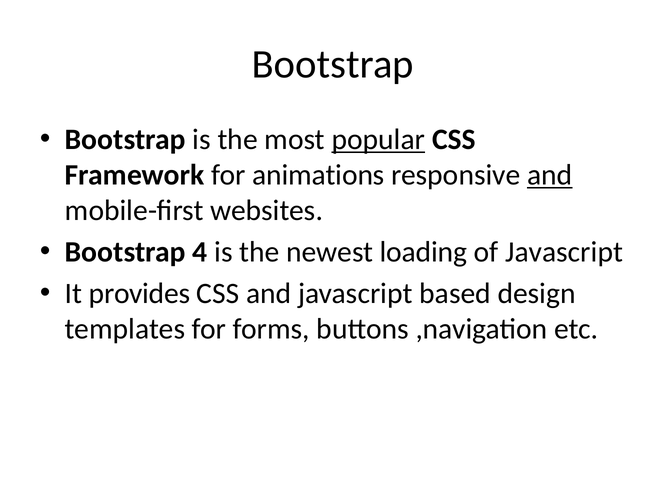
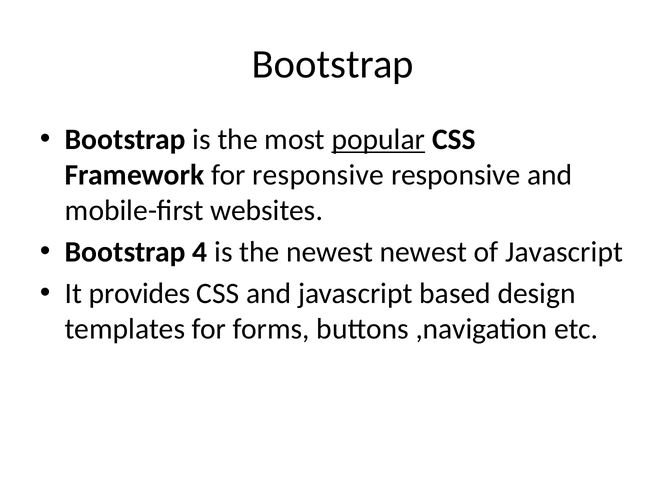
for animations: animations -> responsive (318, 175)
and underline: present -> none (550, 175)
newest loading: loading -> newest (423, 252)
